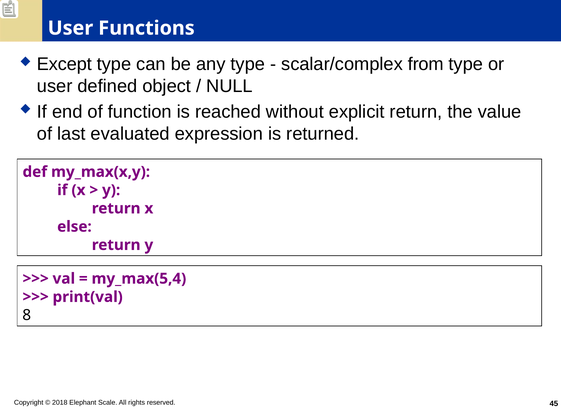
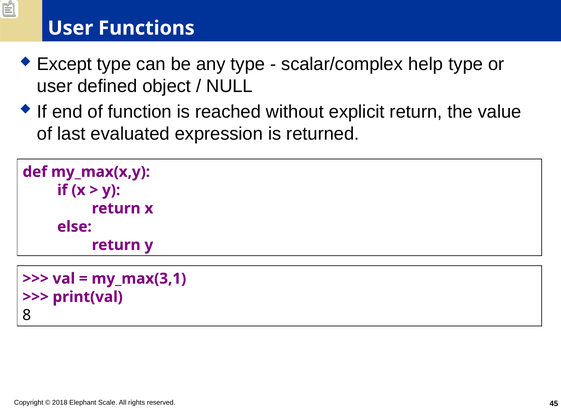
from: from -> help (426, 64)
my_max(5,4: my_max(5,4 -> my_max(3,1 (139, 278)
